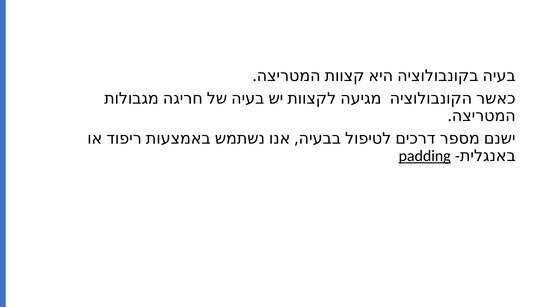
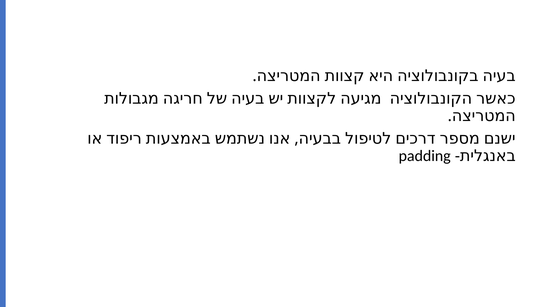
padding underline: present -> none (425, 156)
